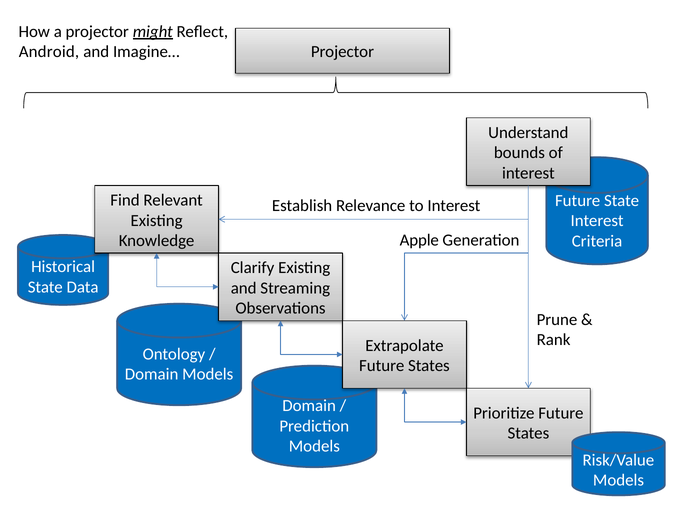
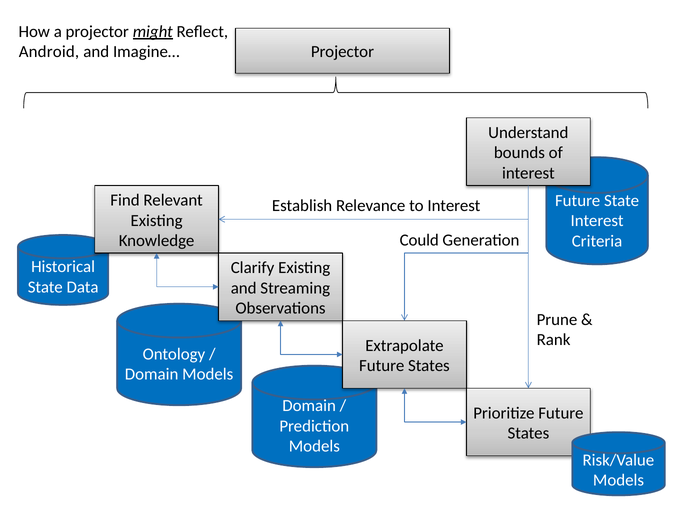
Apple: Apple -> Could (419, 240)
